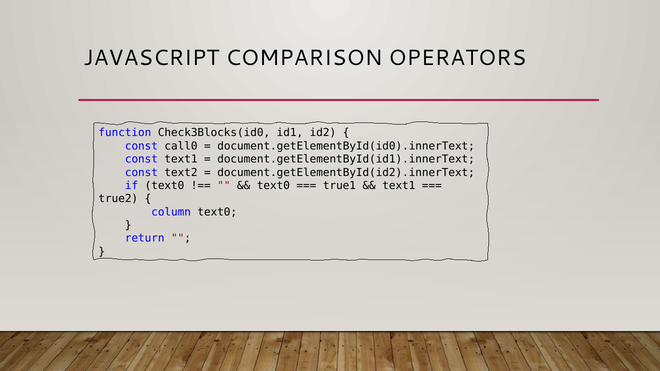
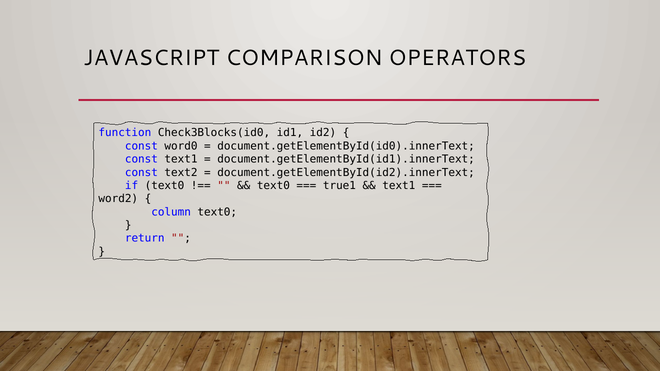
call0: call0 -> word0 (181, 146)
true2: true2 -> word2 (118, 199)
